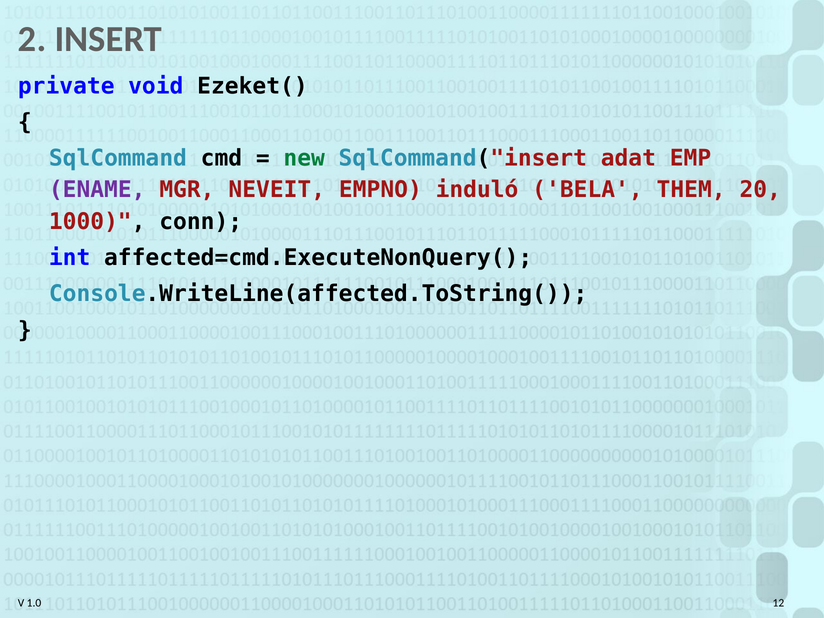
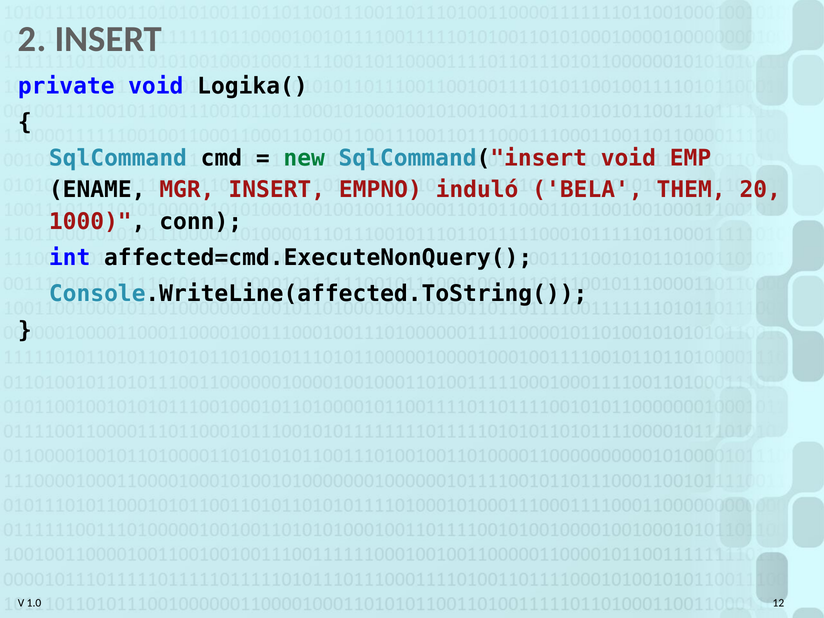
Ezeket(: Ezeket( -> Logika( (252, 86)
SqlCommand("insert adat: adat -> void (628, 158)
ENAME colour: purple -> black (97, 190)
MGR NEVEIT: NEVEIT -> INSERT (277, 190)
